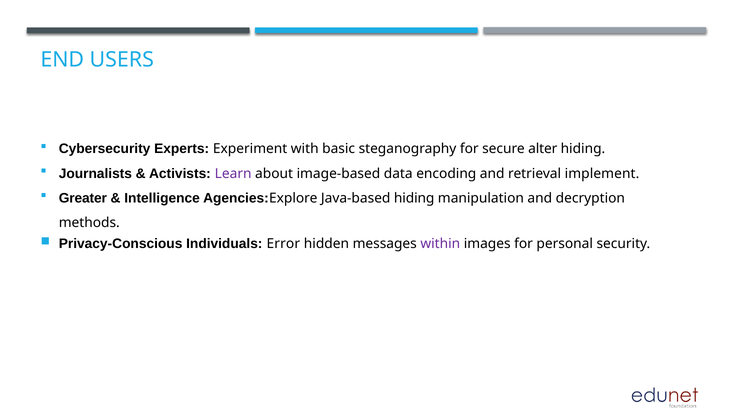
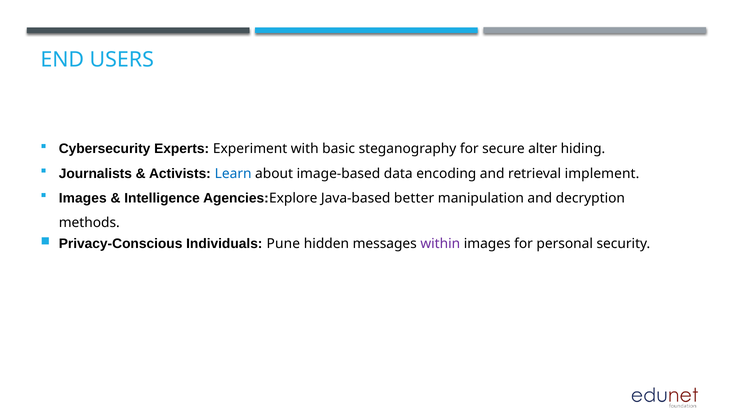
Learn colour: purple -> blue (233, 174)
Greater: Greater -> Images (83, 198)
Java-based hiding: hiding -> better (414, 198)
Error: Error -> Pune (283, 244)
